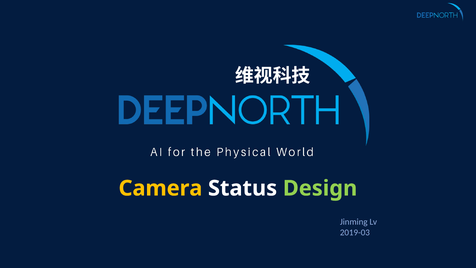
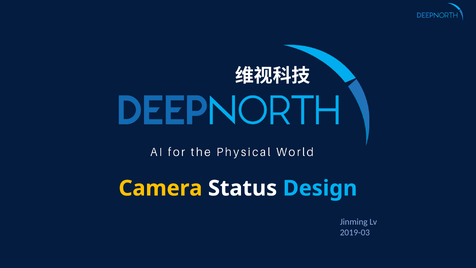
Design colour: light green -> light blue (320, 188)
